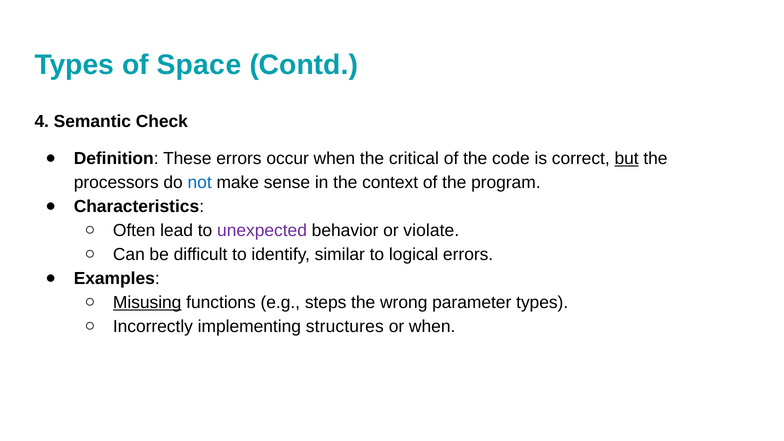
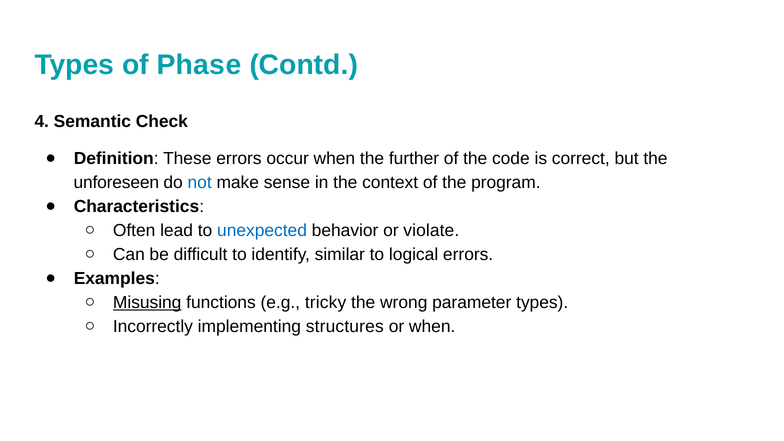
Space: Space -> Phase (199, 65)
critical: critical -> further (414, 158)
but underline: present -> none (627, 158)
processors: processors -> unforeseen (116, 182)
unexpected colour: purple -> blue (262, 230)
steps: steps -> tricky (326, 302)
